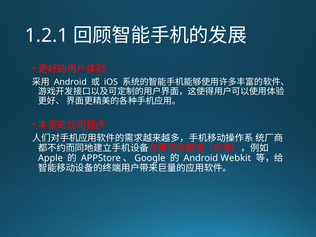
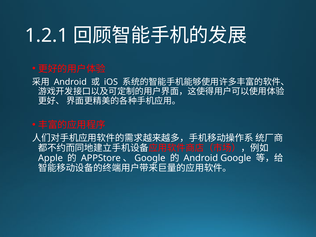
Android Webkit: Webkit -> Google (236, 158)
